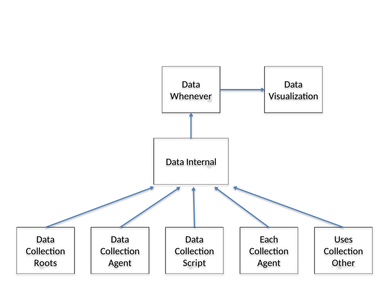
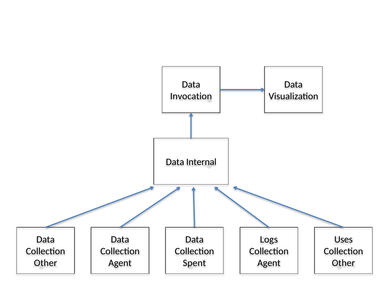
Whenever: Whenever -> Invocation (191, 96)
Each: Each -> Logs (269, 239)
Roots: Roots -> Other (45, 263)
Script: Script -> Spent (194, 263)
